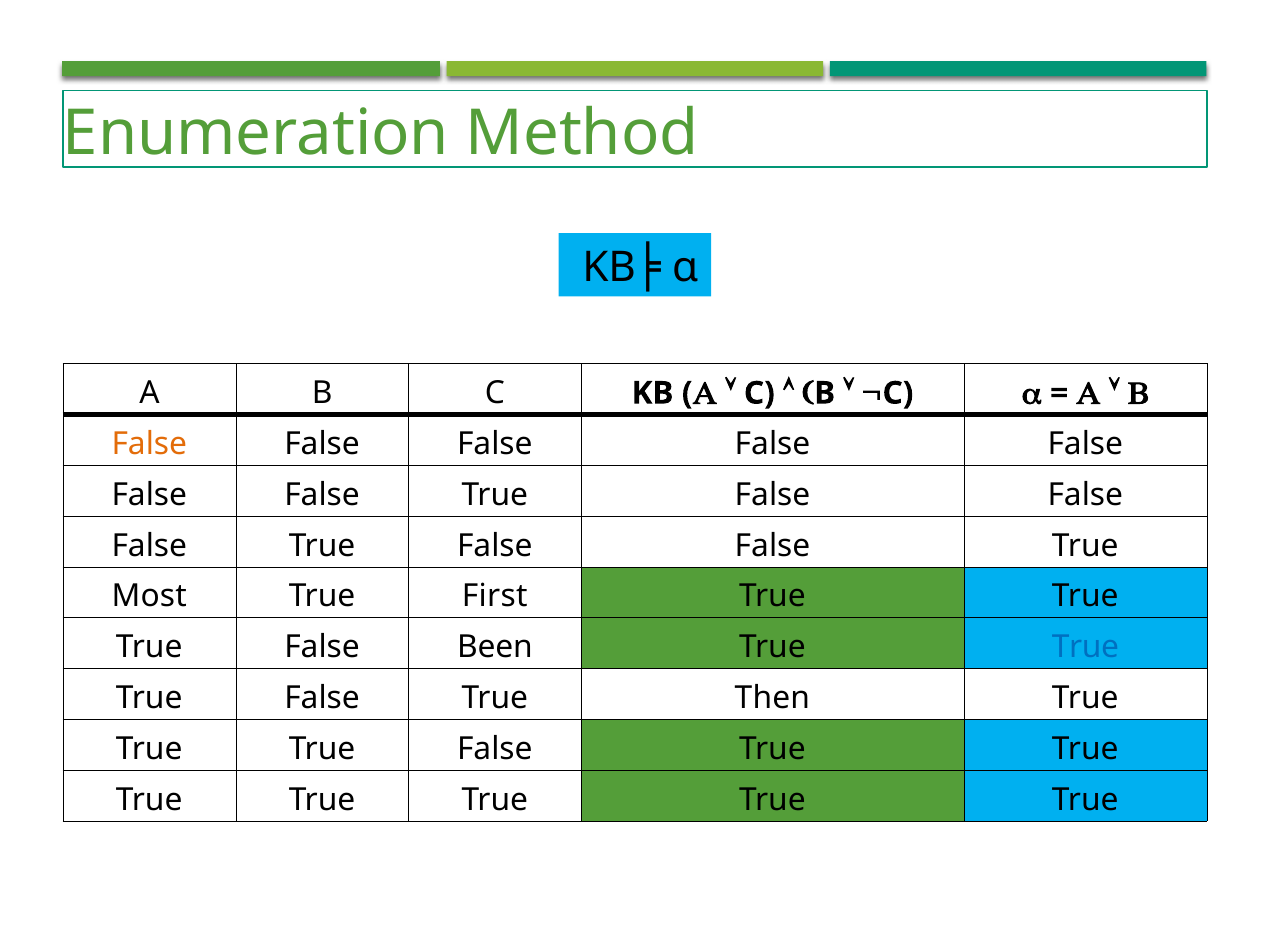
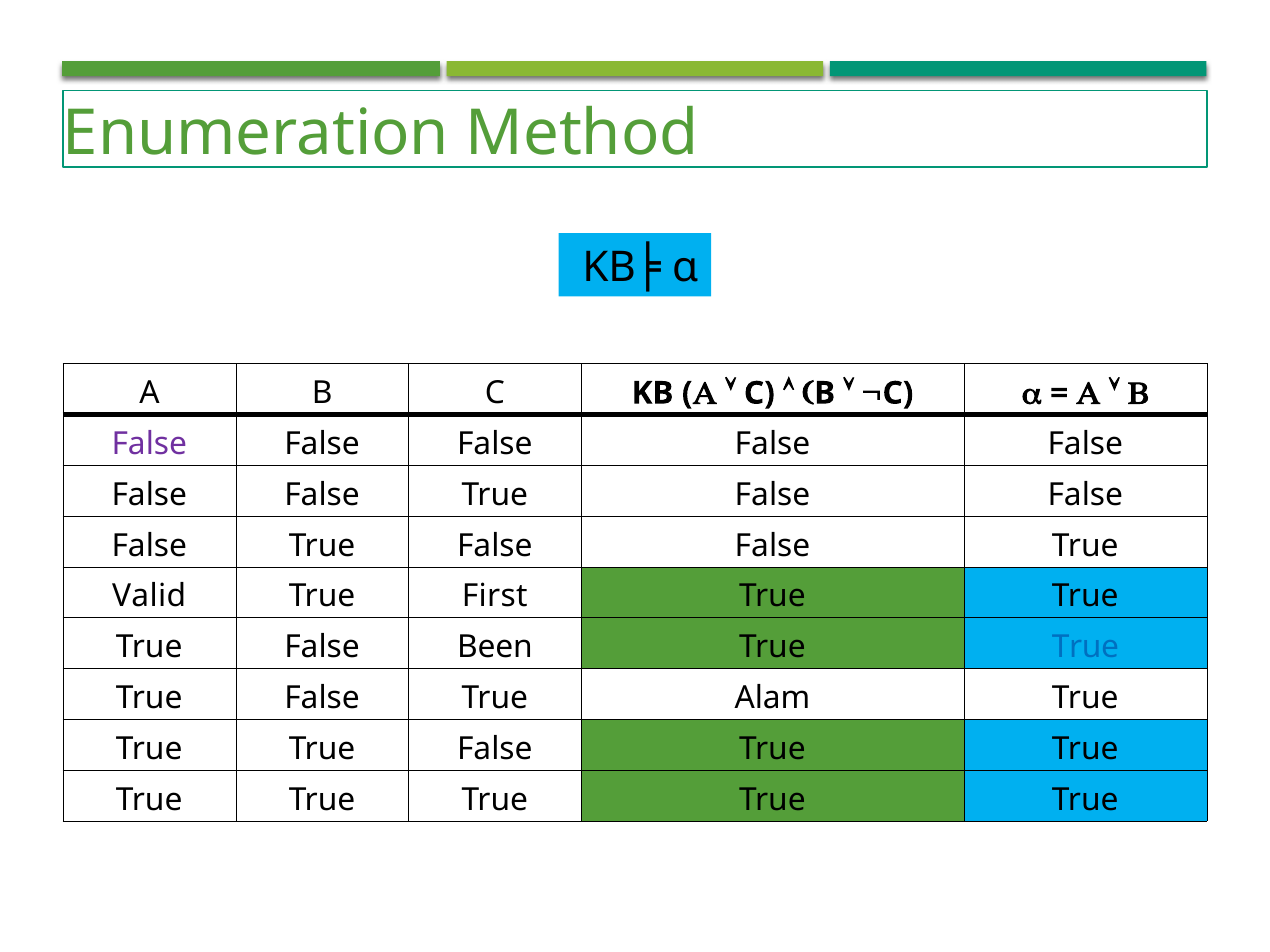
False colour: orange -> purple (149, 444)
Most: Most -> Valid (149, 597)
Then: Then -> Alam (773, 699)
